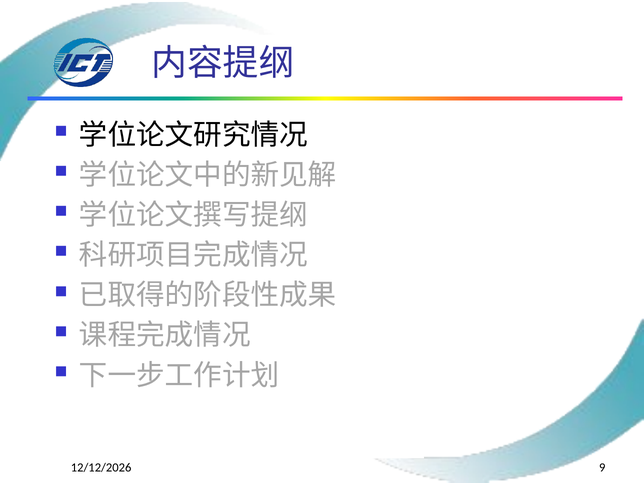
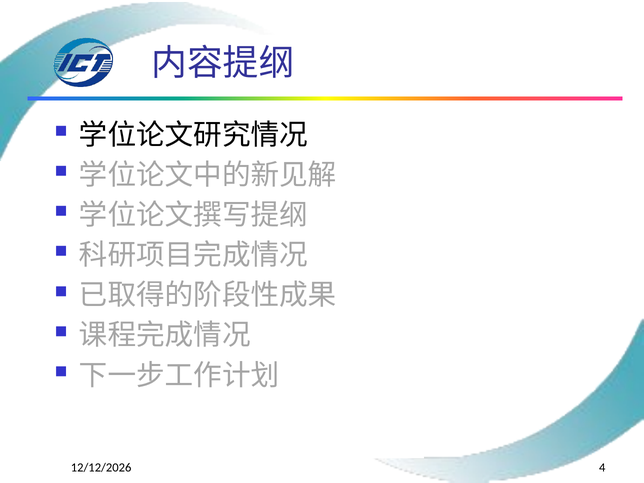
9: 9 -> 4 (602, 468)
